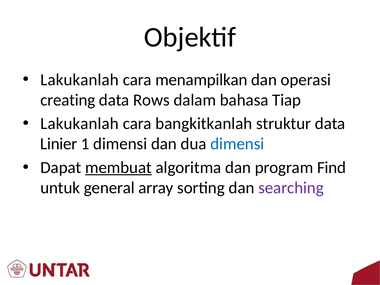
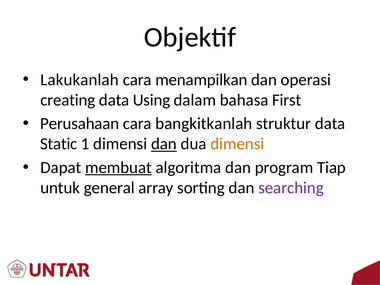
Rows: Rows -> Using (152, 100)
Tiap: Tiap -> First (287, 100)
Lakukanlah: Lakukanlah -> Perusahaan (80, 124)
Linier: Linier -> Static (59, 144)
dan underline: none -> present (164, 144)
dimensi colour: blue -> orange (237, 144)
Find: Find -> Tiap (331, 168)
